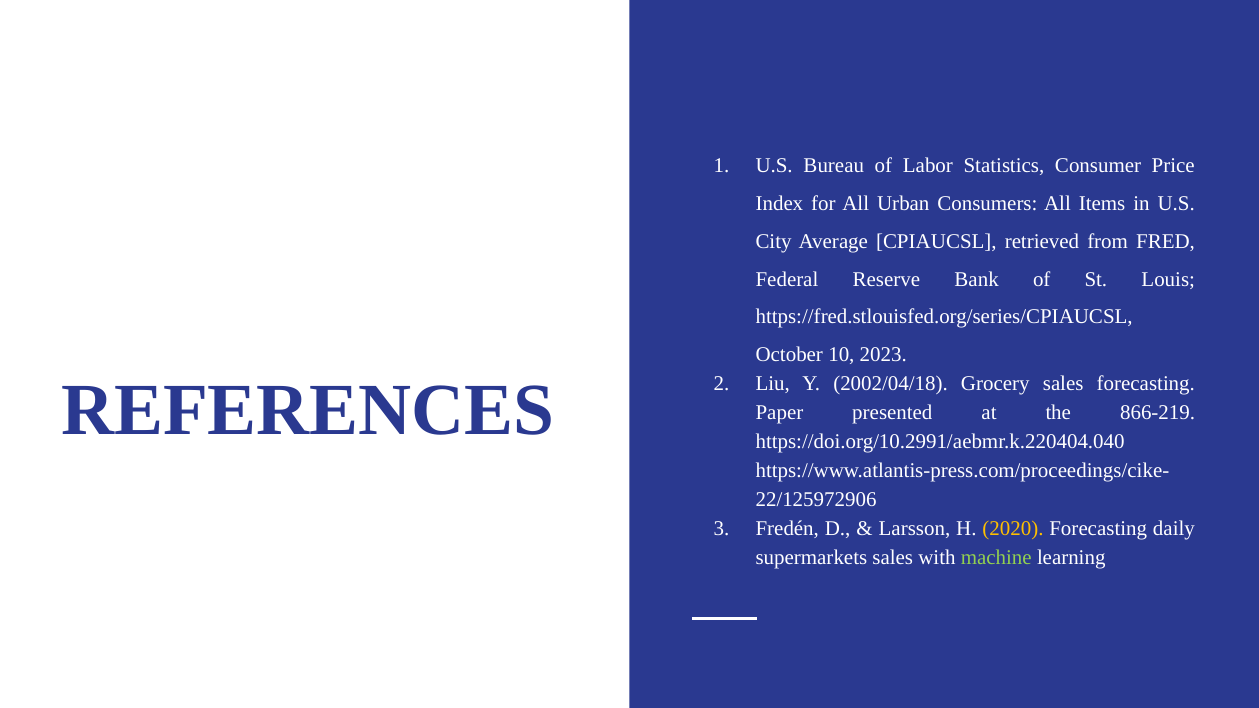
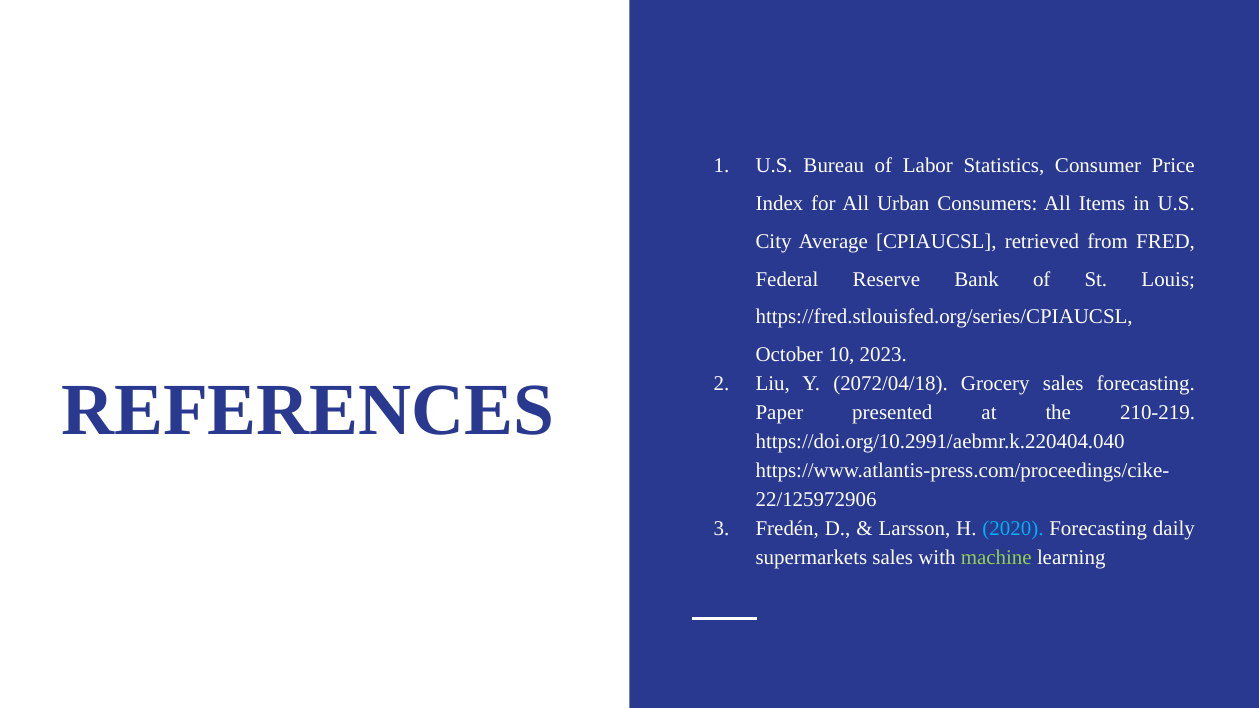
2002/04/18: 2002/04/18 -> 2072/04/18 (891, 384)
866-219: 866-219 -> 210-219 (1158, 413)
2020 colour: yellow -> light blue (1013, 529)
